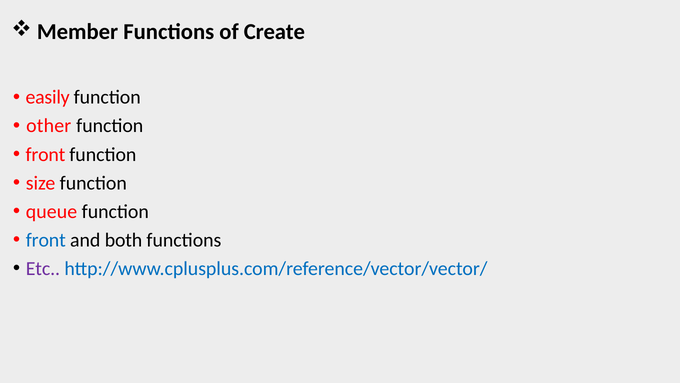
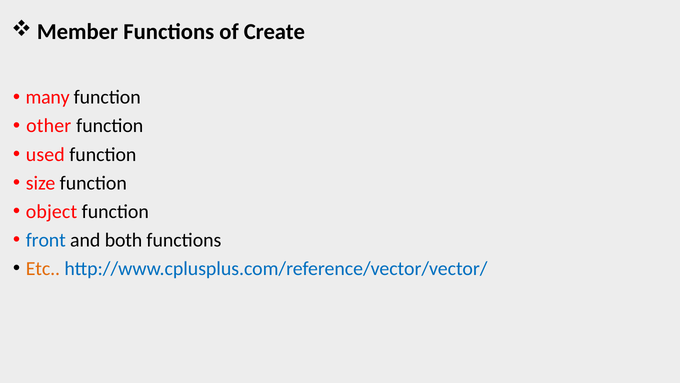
easily: easily -> many (48, 97)
front: front -> used (45, 154)
queue: queue -> object (51, 211)
Etc colour: purple -> orange (43, 268)
